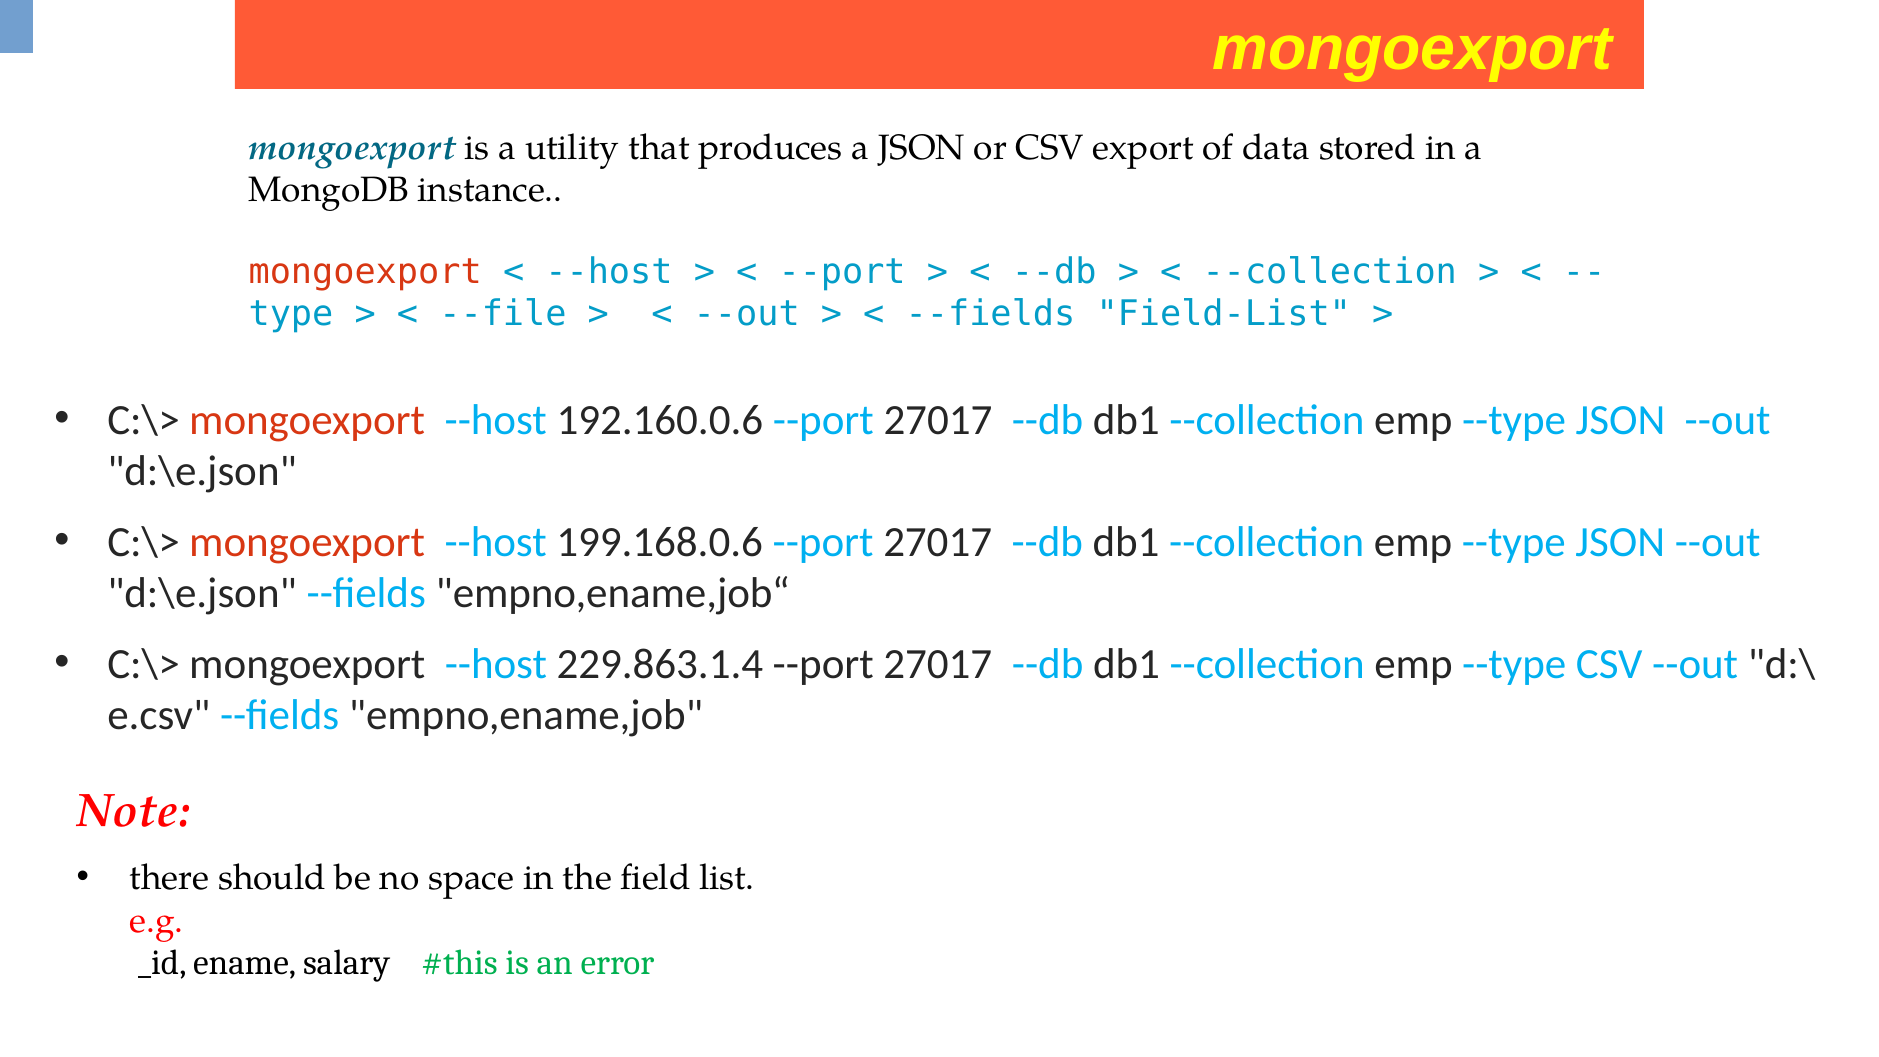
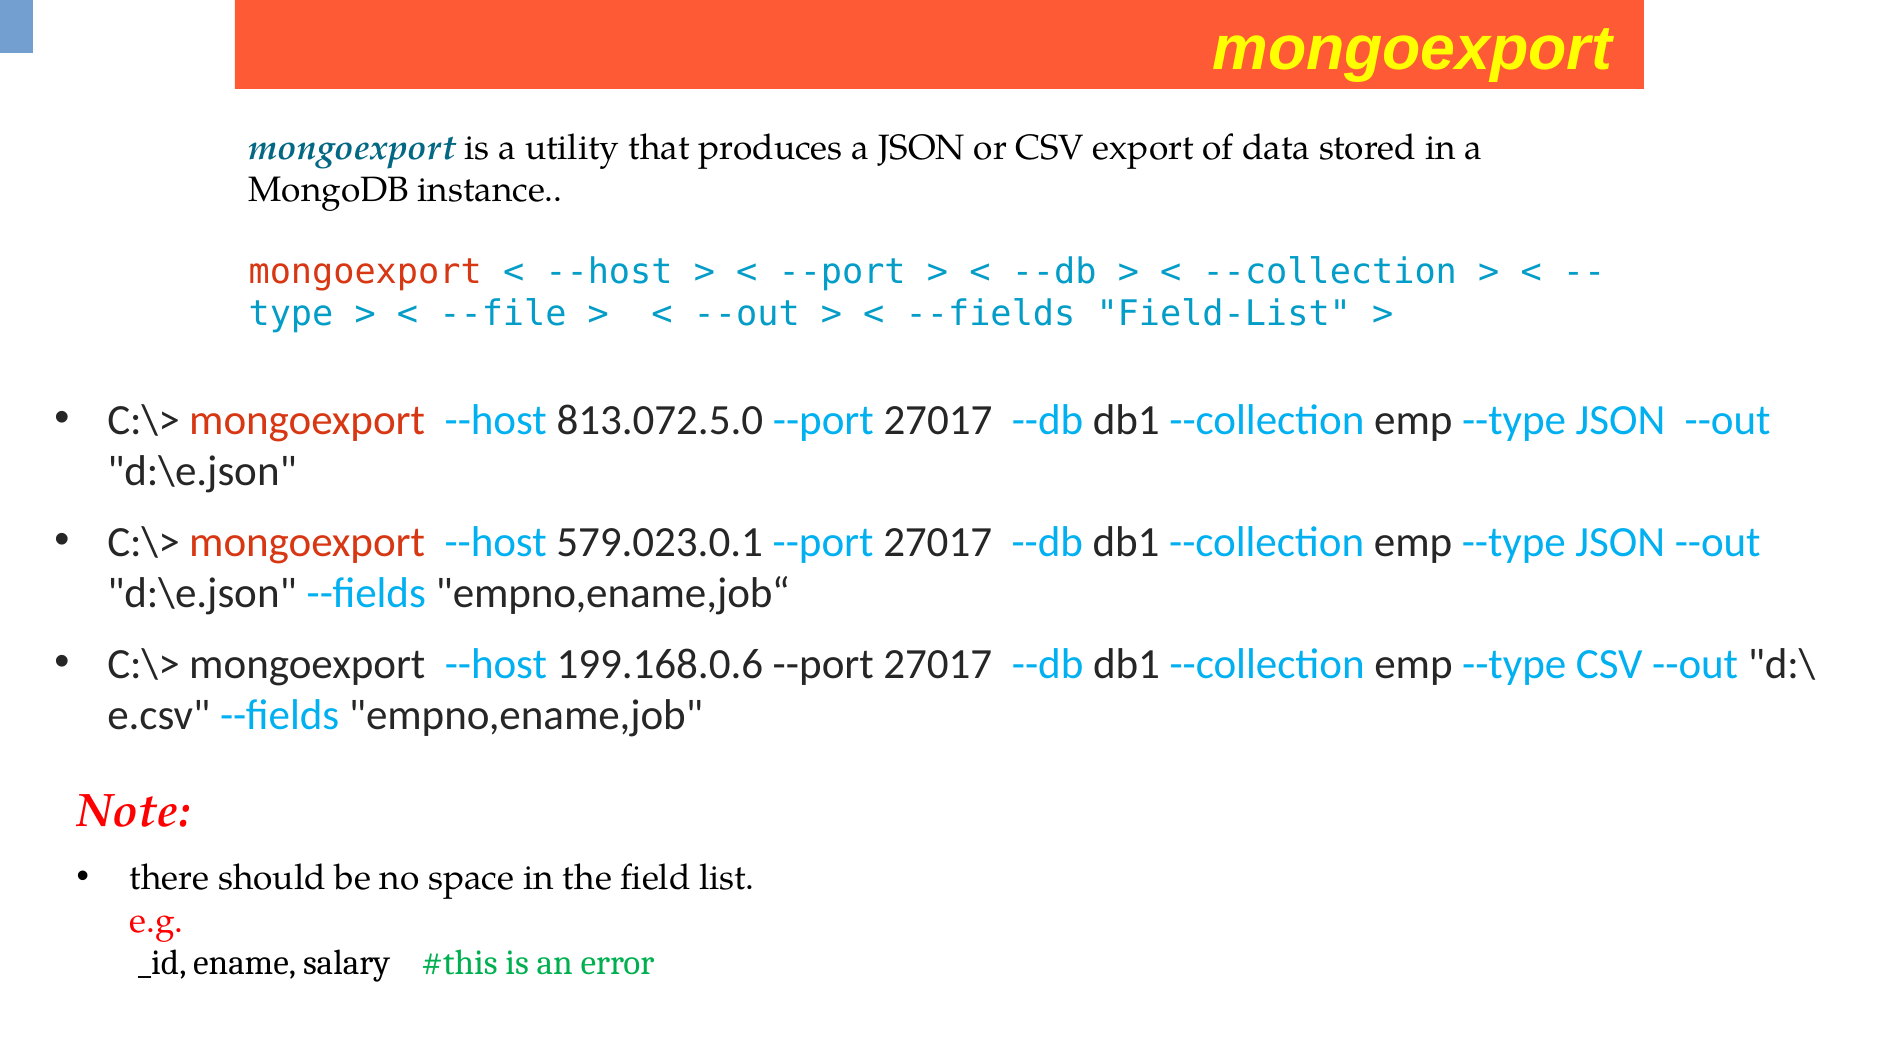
192.160.0.6: 192.160.0.6 -> 813.072.5.0 (660, 420)
199.168.0.6: 199.168.0.6 -> 579.023.0.1 (660, 542)
229.863.1.4: 229.863.1.4 -> 199.168.0.6 (660, 664)
